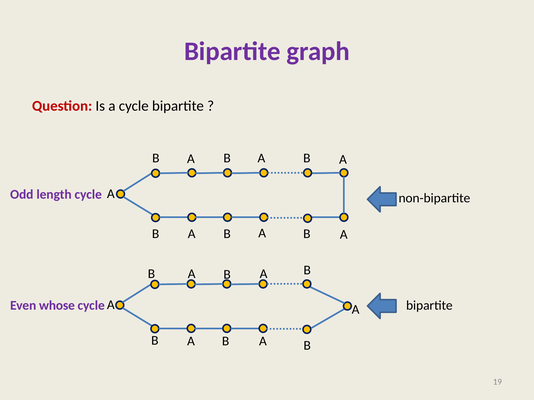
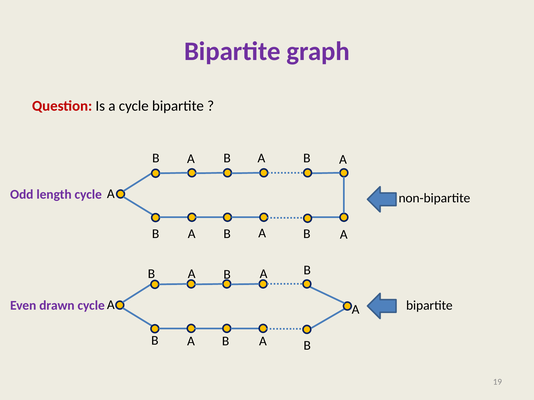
whose: whose -> drawn (57, 306)
